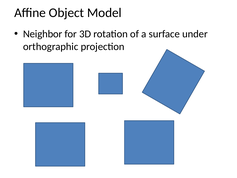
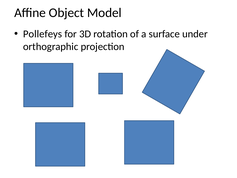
Neighbor: Neighbor -> Pollefeys (43, 34)
